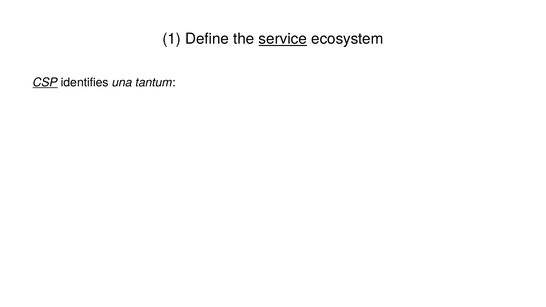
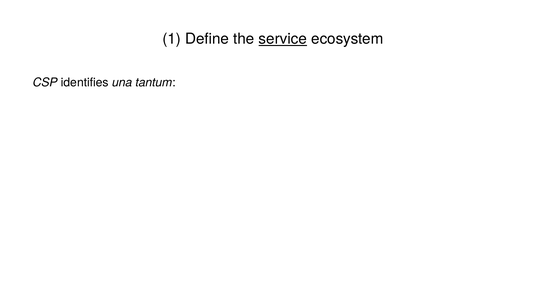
CSP underline: present -> none (45, 83)
